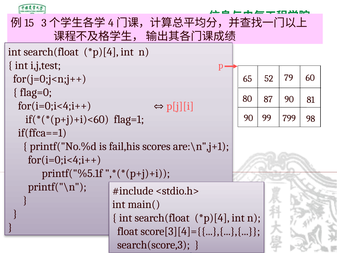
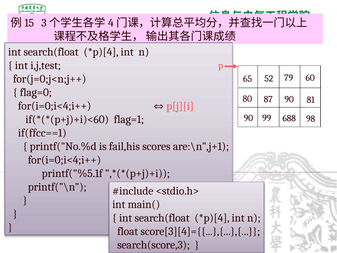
799: 799 -> 688 (289, 118)
if(ffca==1: if(ffca==1 -> if(ffcc==1 (42, 133)
